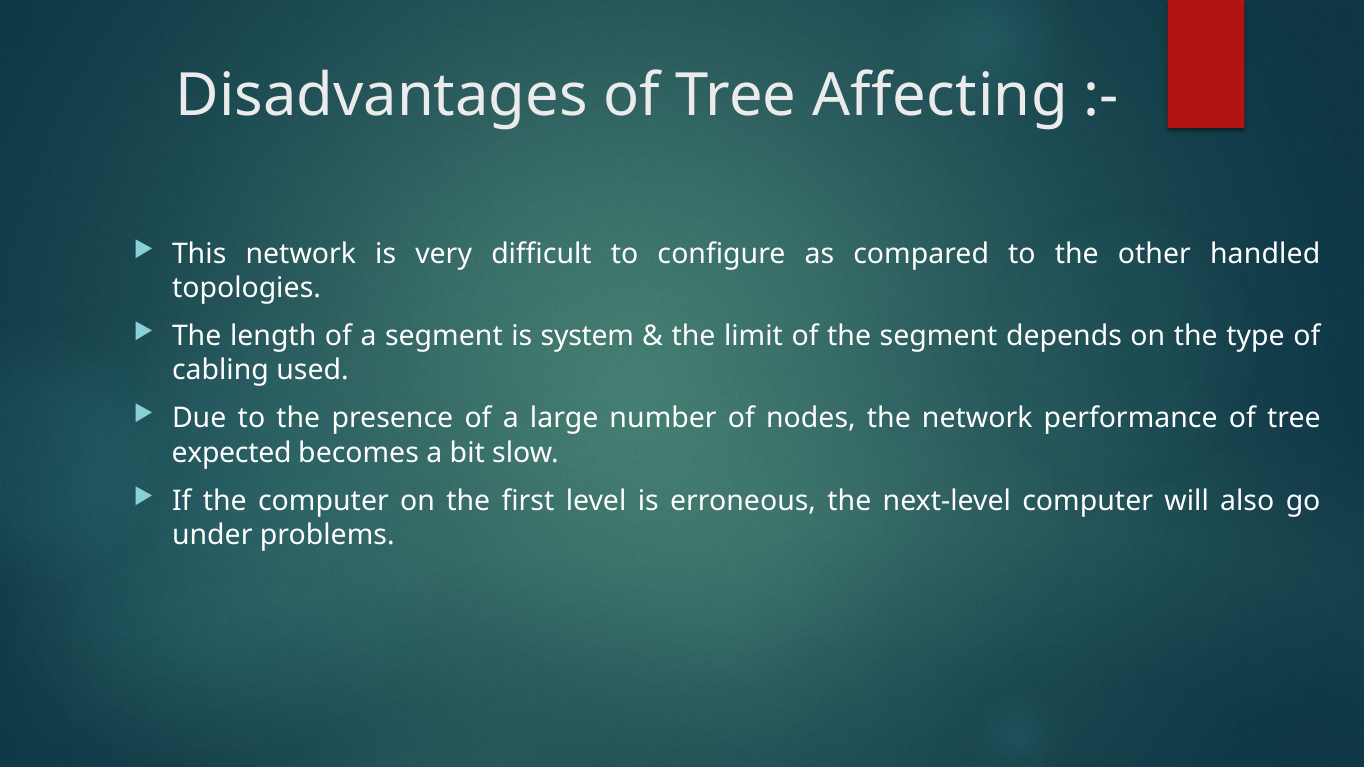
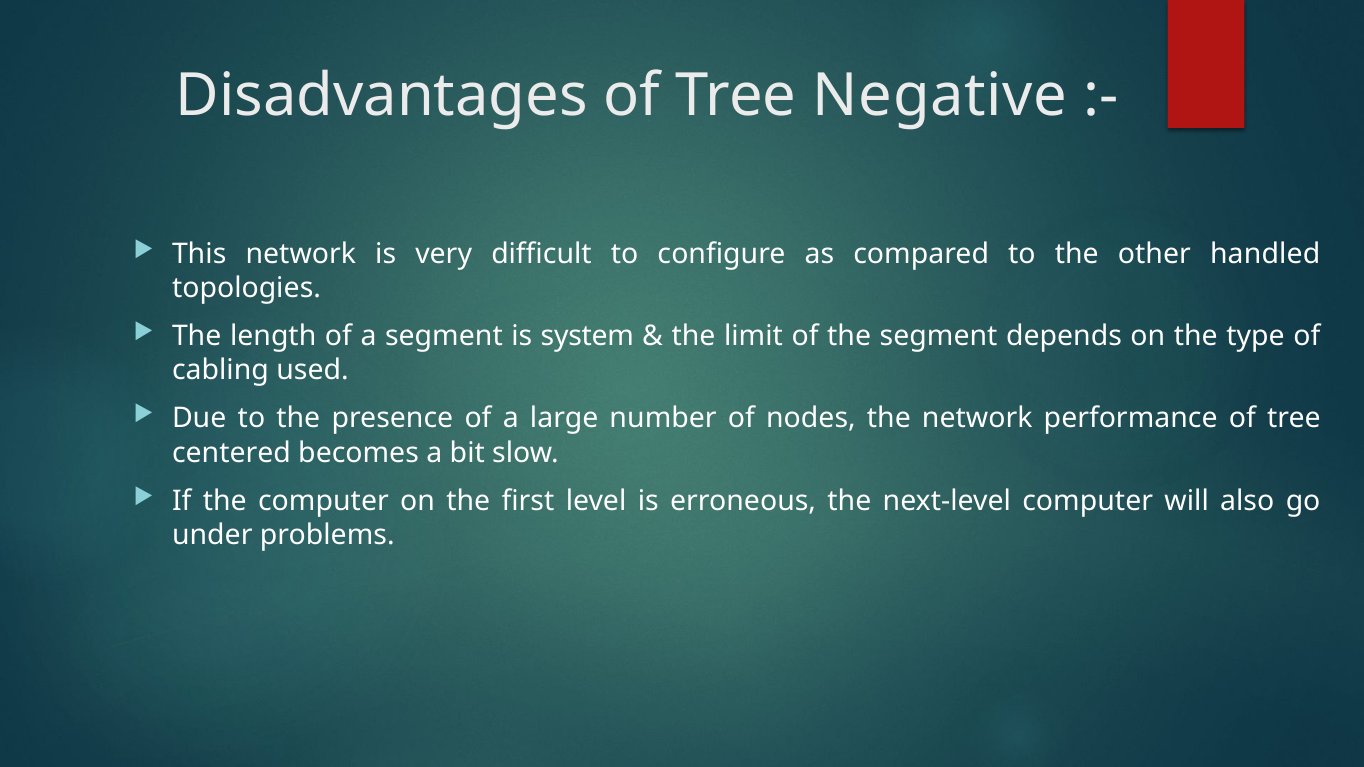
Affecting: Affecting -> Negative (940, 96)
expected: expected -> centered (231, 453)
